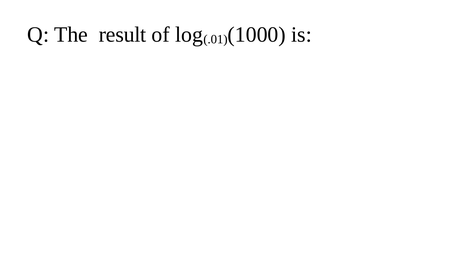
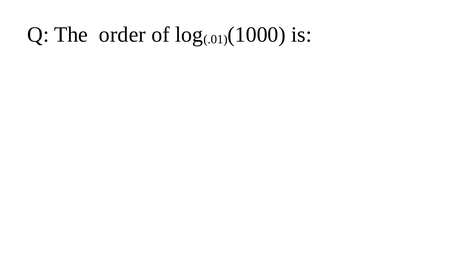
result: result -> order (122, 35)
